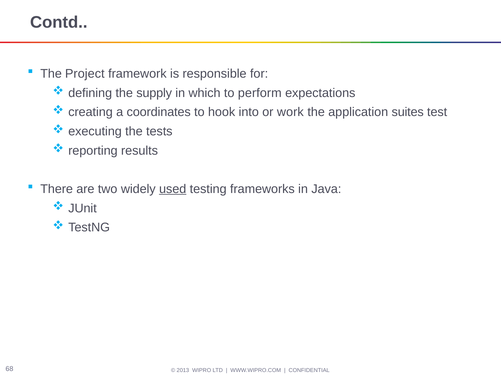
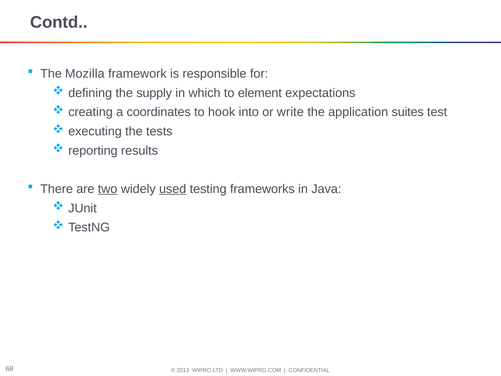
Project: Project -> Mozilla (85, 74)
perform: perform -> element (260, 93)
work: work -> write (290, 112)
two underline: none -> present (108, 189)
